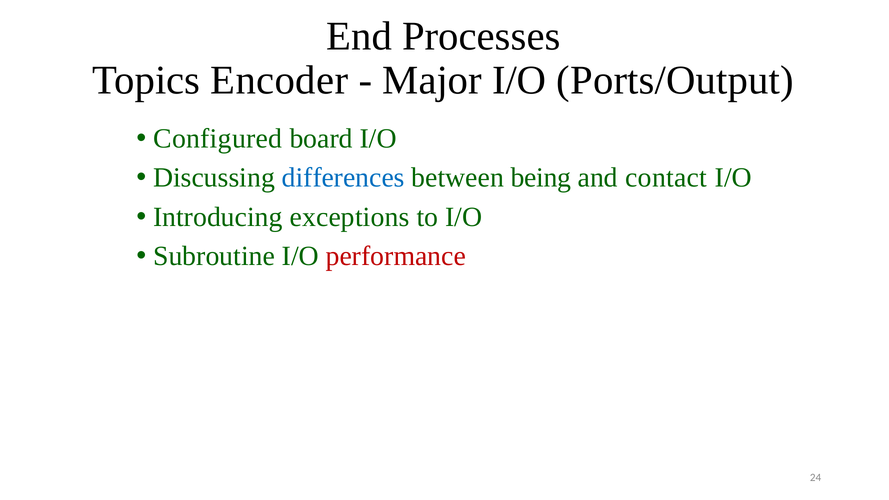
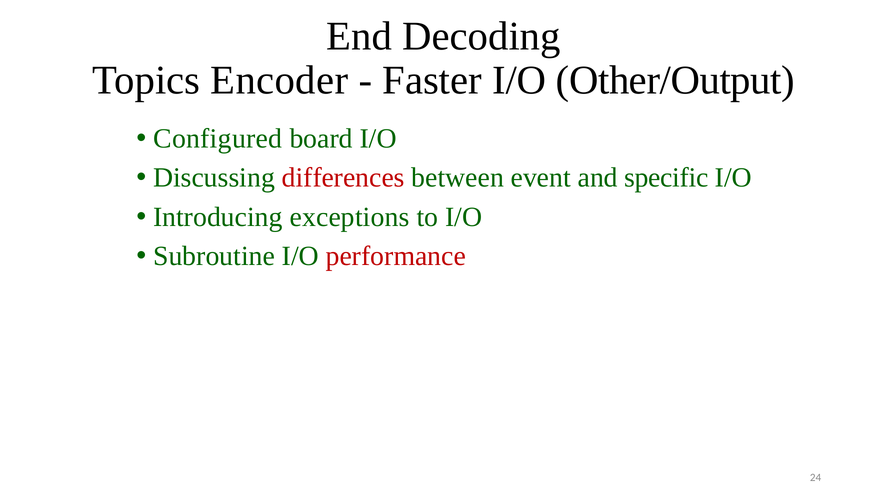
Processes: Processes -> Decoding (481, 36)
Major: Major -> Faster (432, 81)
Ports/Output: Ports/Output -> Other/Output (675, 81)
differences colour: blue -> red (343, 178)
being: being -> event (541, 178)
contact: contact -> specific (666, 178)
